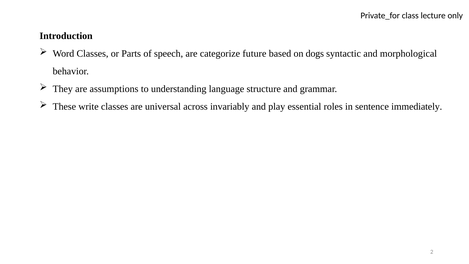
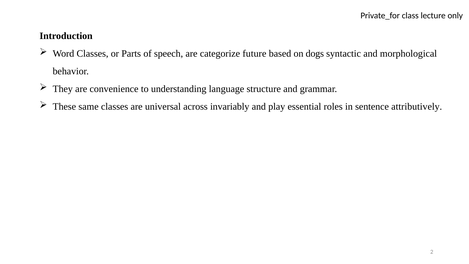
assumptions: assumptions -> convenience (114, 89)
write: write -> same (89, 106)
immediately: immediately -> attributively (417, 106)
